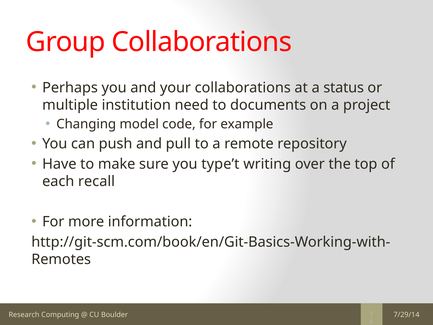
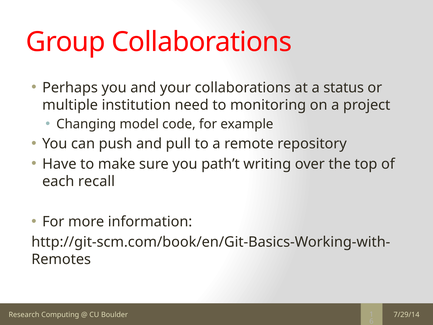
documents: documents -> monitoring (268, 105)
type’t: type’t -> path’t (221, 164)
